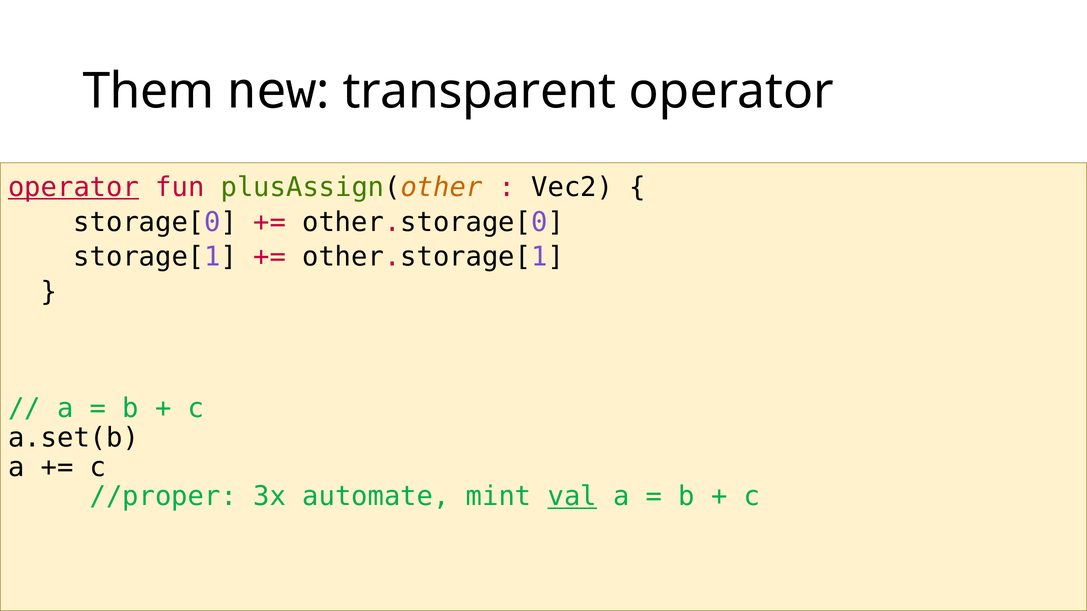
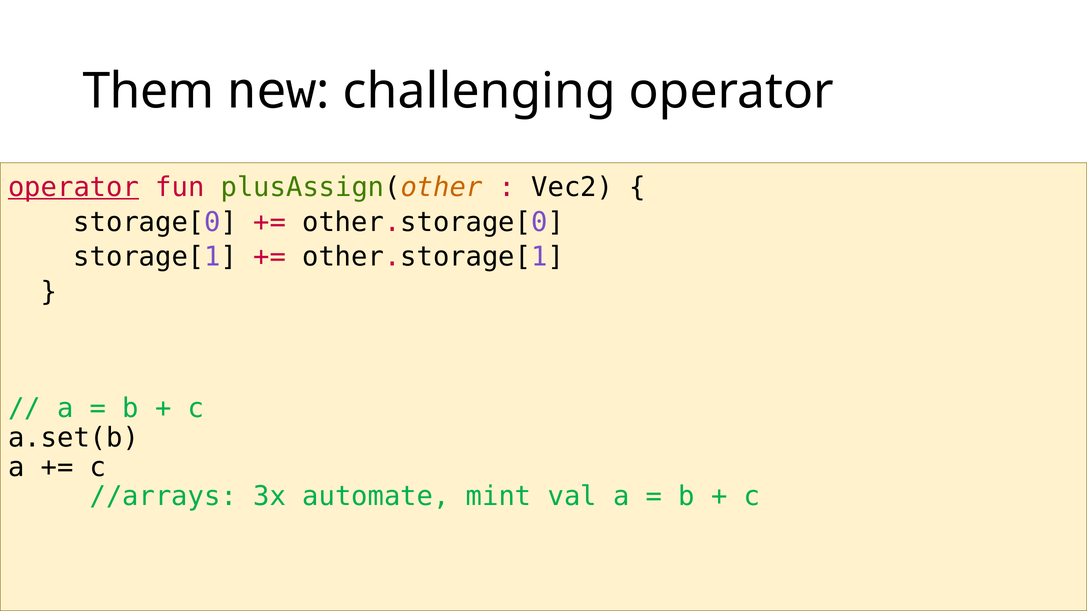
transparent: transparent -> challenging (479, 91)
//proper: //proper -> //arrays (163, 497)
val underline: present -> none (572, 497)
